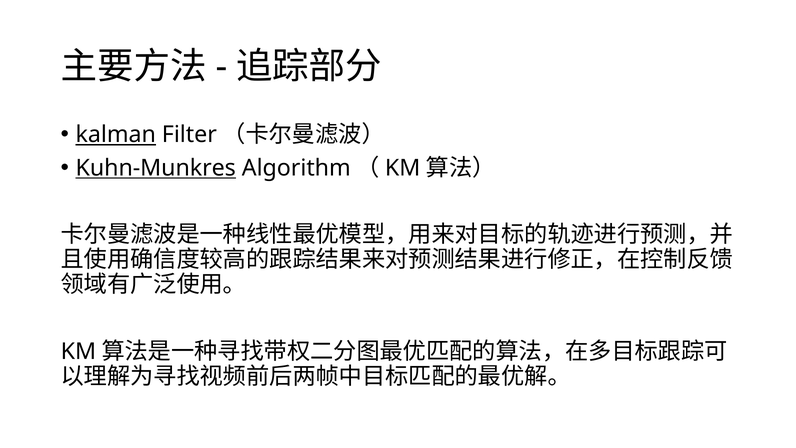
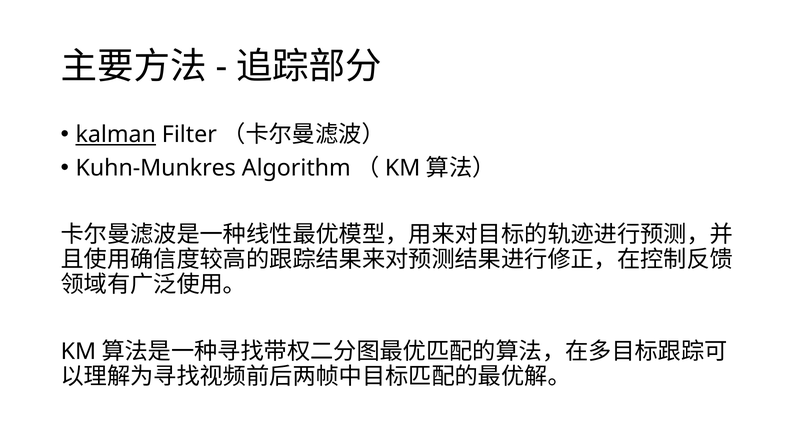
Kuhn-Munkres underline: present -> none (156, 168)
